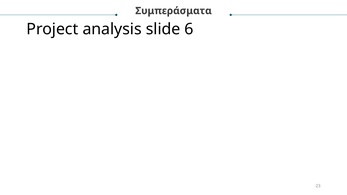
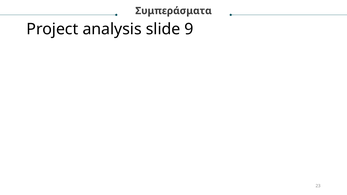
6: 6 -> 9 (189, 29)
